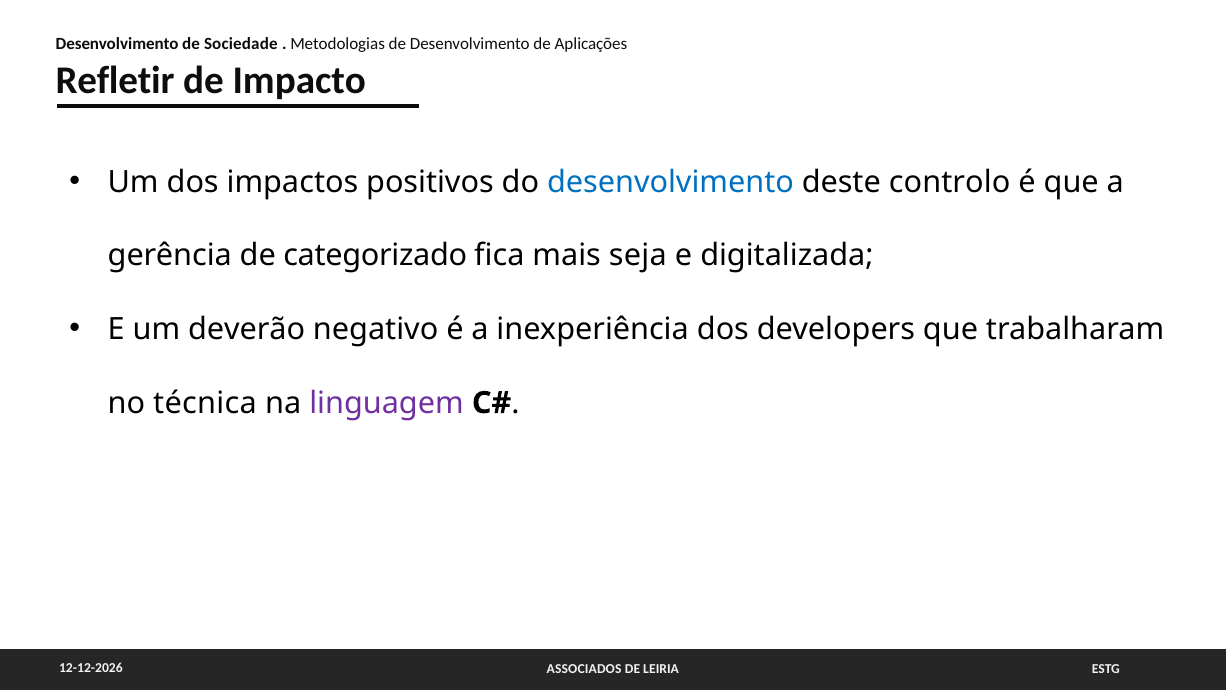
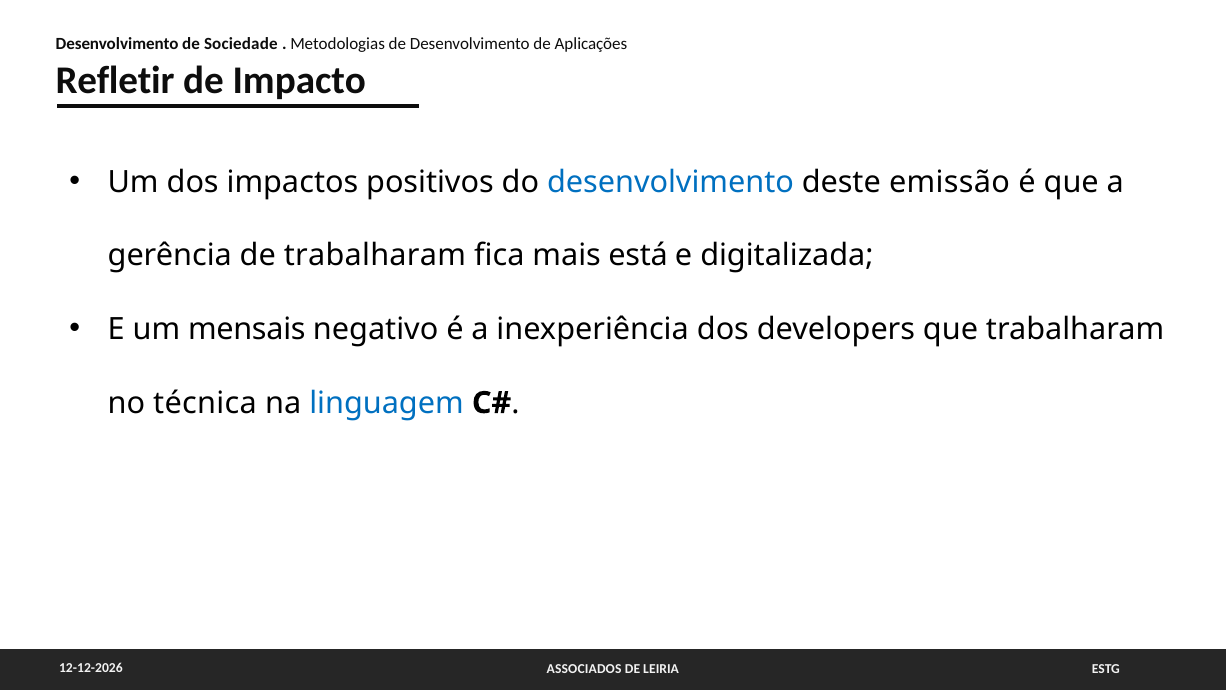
controlo: controlo -> emissão (950, 182)
de categorizado: categorizado -> trabalharam (375, 256)
seja: seja -> está (638, 256)
deverão: deverão -> mensais (247, 329)
linguagem colour: purple -> blue (387, 403)
